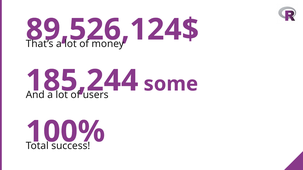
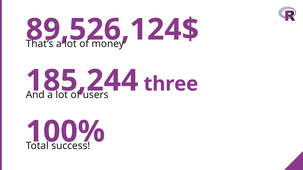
some: some -> three (171, 84)
